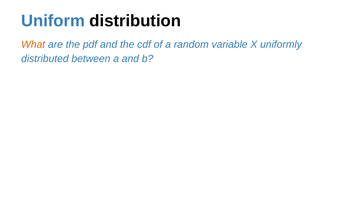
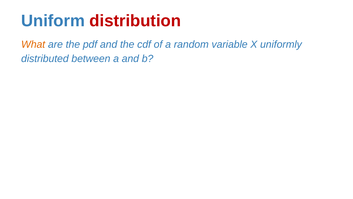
distribution colour: black -> red (135, 21)
